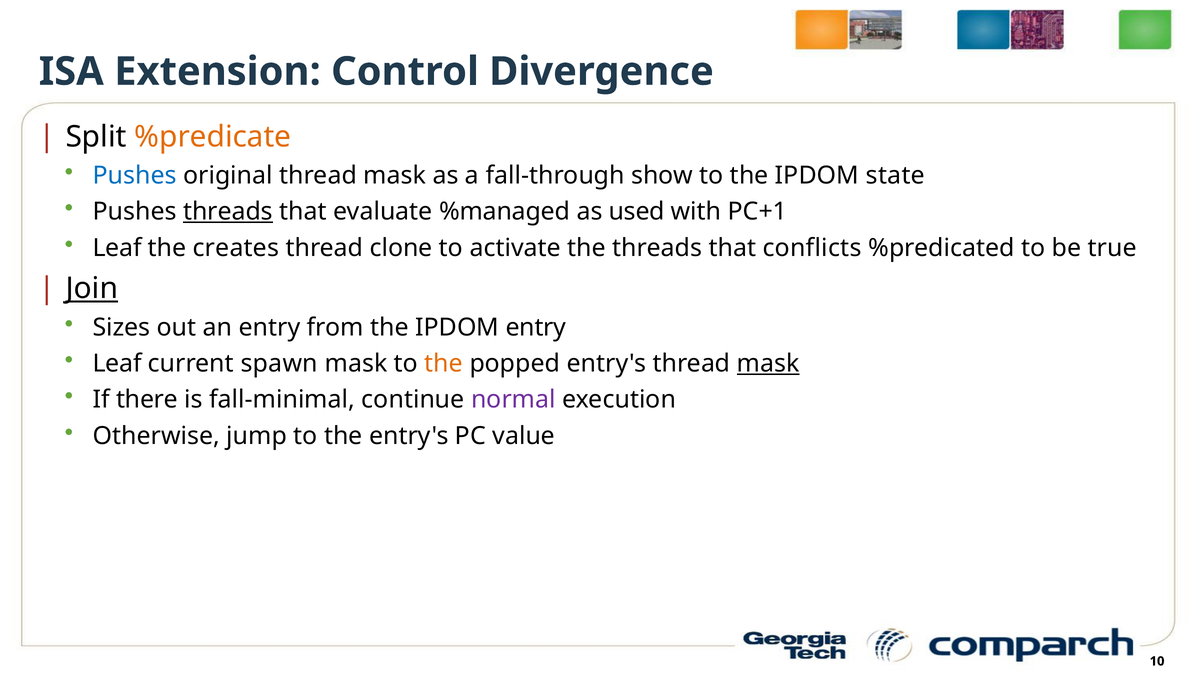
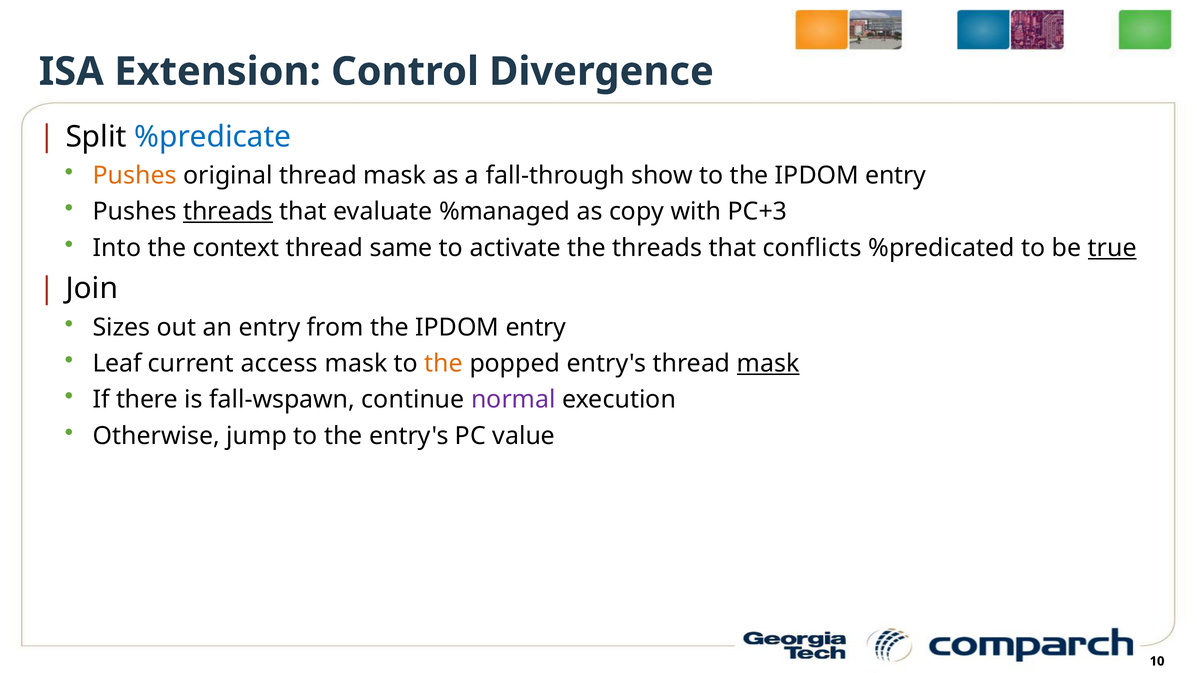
%predicate colour: orange -> blue (213, 137)
Pushes colour: blue -> orange (135, 176)
to the IPDOM state: state -> entry (896, 176)
used: used -> copy (637, 212)
PC+1: PC+1 -> PC+3 (757, 212)
Leaf: Leaf -> Into (117, 248)
creates: creates -> context (236, 248)
clone: clone -> same (401, 248)
true underline: none -> present (1112, 248)
Join underline: present -> none (92, 289)
spawn: spawn -> access (279, 364)
fall-minimal: fall-minimal -> fall-wspawn (282, 400)
